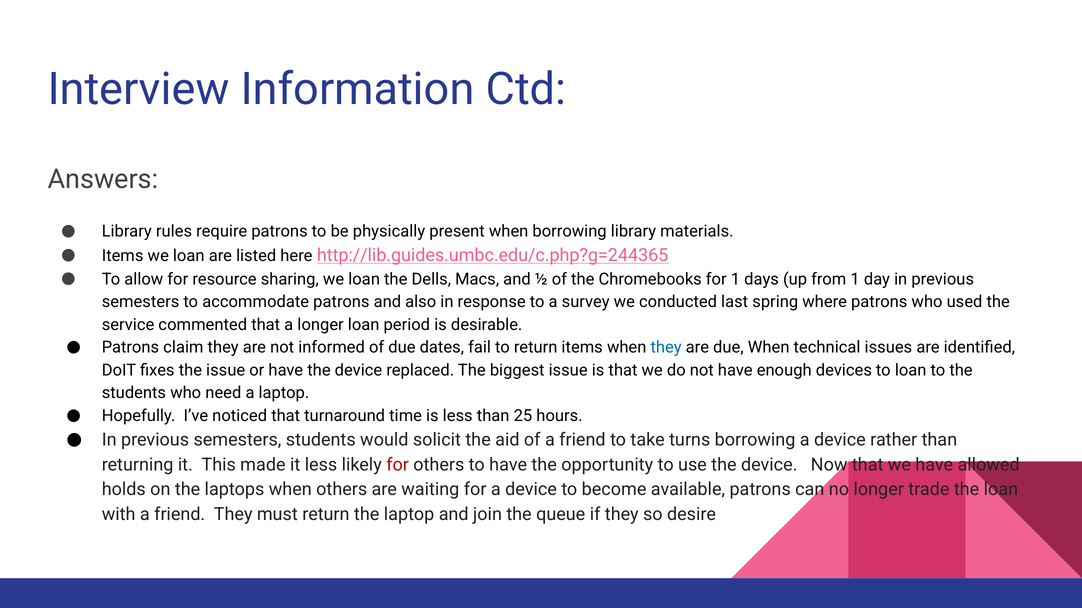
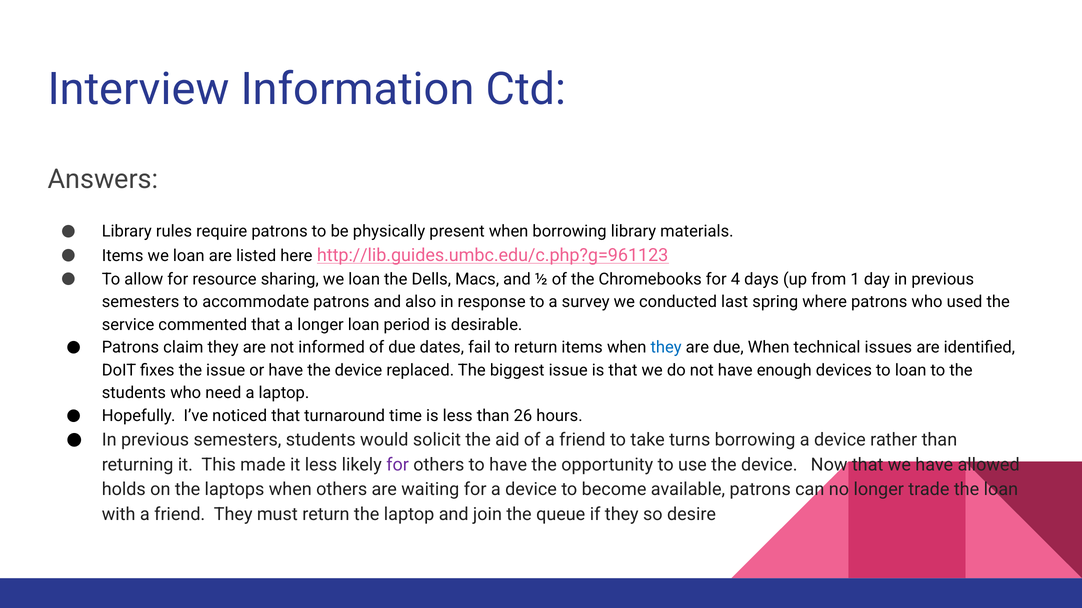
http://lib.guides.umbc.edu/c.php?g=244365: http://lib.guides.umbc.edu/c.php?g=244365 -> http://lib.guides.umbc.edu/c.php?g=961123 (493, 256)
for 1: 1 -> 4 (735, 279)
25: 25 -> 26 (523, 416)
for colour: red -> purple (398, 465)
